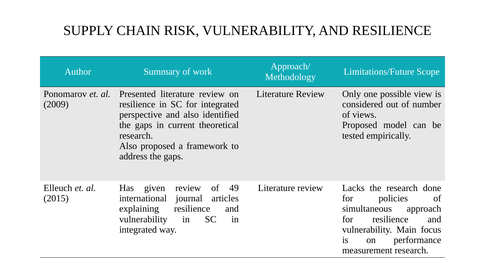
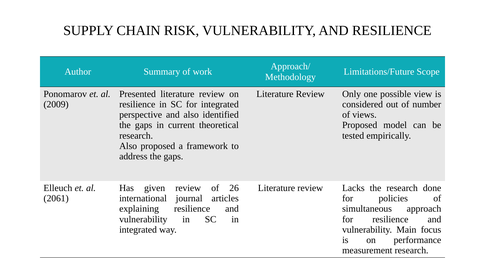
49: 49 -> 26 (234, 188)
2015: 2015 -> 2061 (56, 199)
